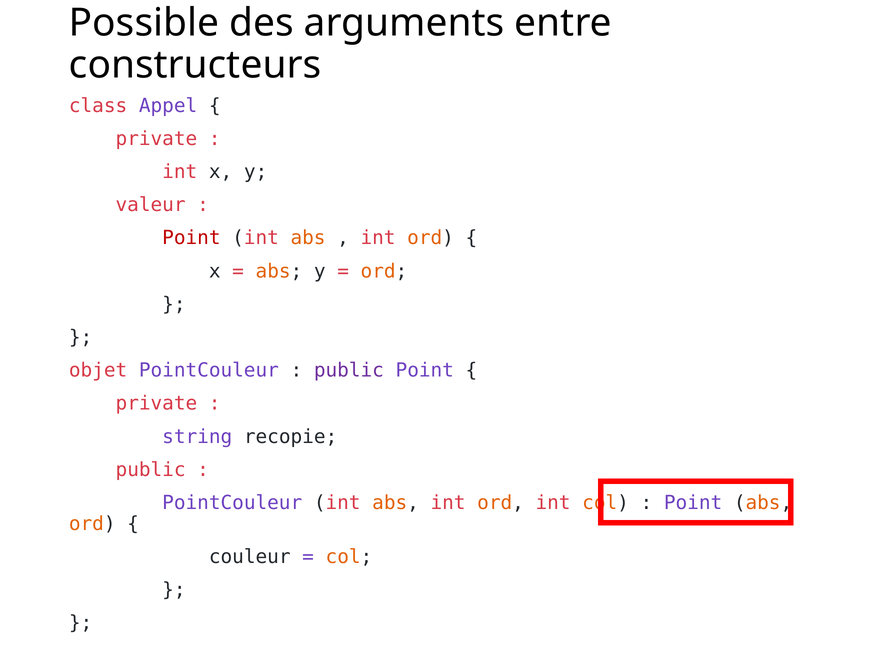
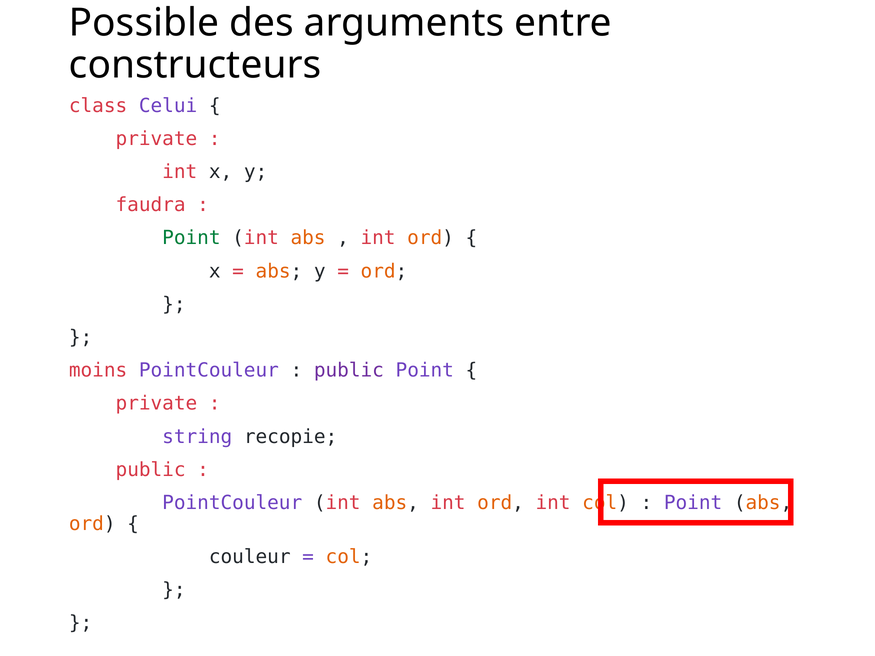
Appel: Appel -> Celui (168, 106)
valeur: valeur -> faudra (151, 205)
Point colour: red -> green (191, 238)
objet: objet -> moins (98, 371)
